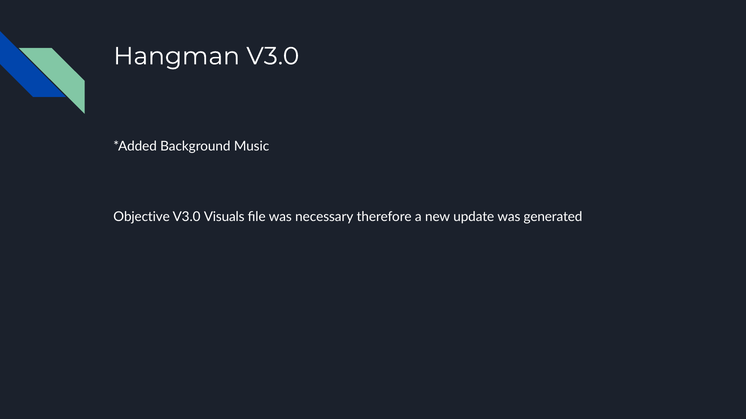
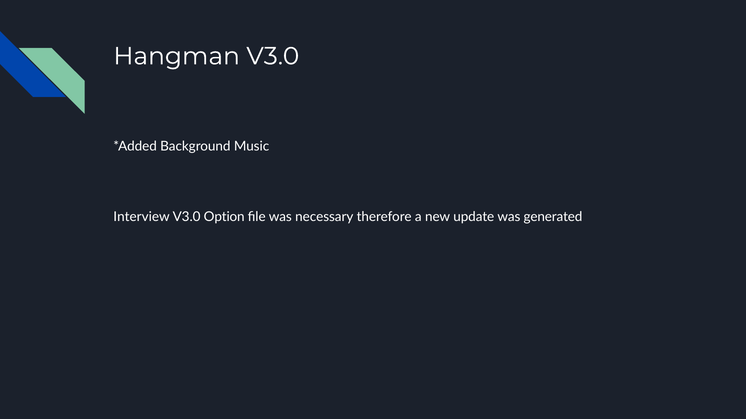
Objective: Objective -> Interview (141, 217)
Visuals: Visuals -> Option (224, 217)
